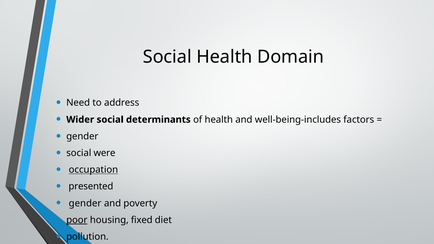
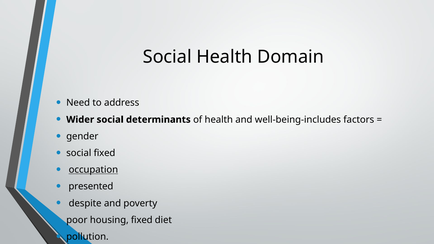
social were: were -> fixed (105, 153)
gender: gender -> despite (85, 203)
poor underline: present -> none (77, 220)
